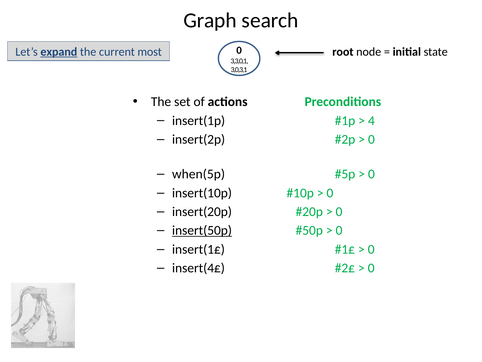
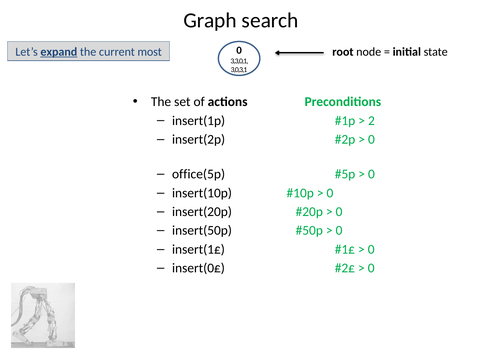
4: 4 -> 2 (371, 120)
when(5p: when(5p -> office(5p (199, 174)
insert(50p underline: present -> none (202, 230)
insert(4£: insert(4£ -> insert(0£ (198, 268)
